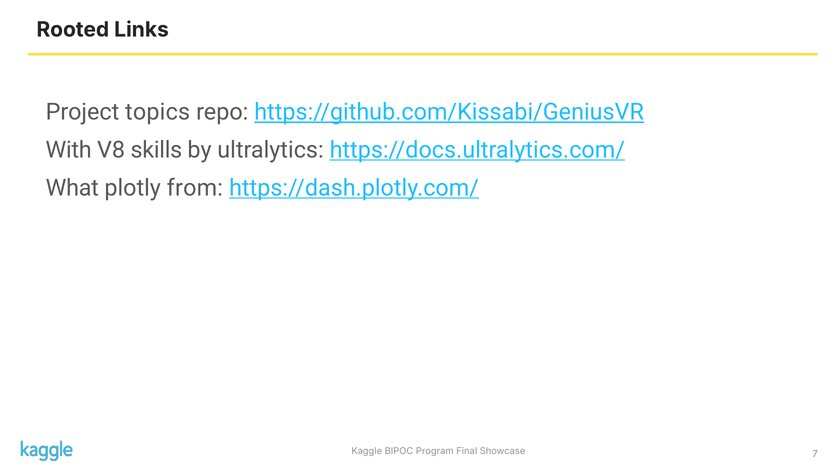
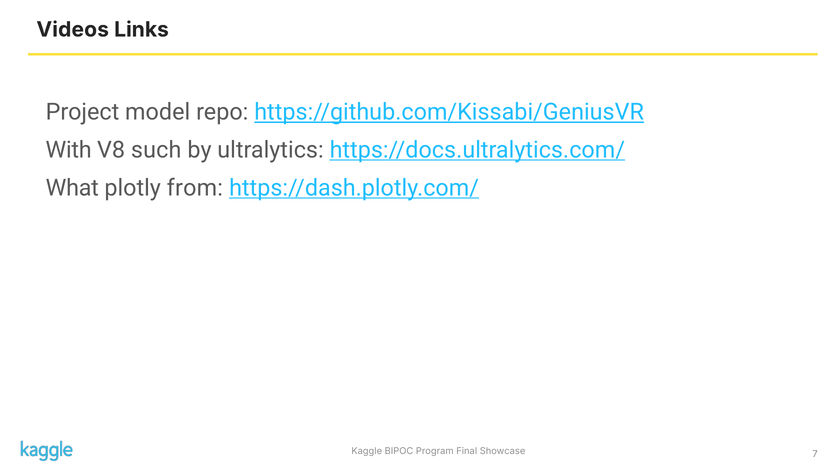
Rooted: Rooted -> Videos (73, 30)
topics: topics -> model (158, 112)
skills: skills -> such (156, 150)
